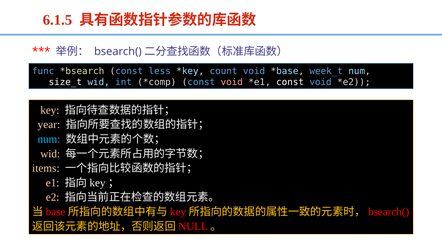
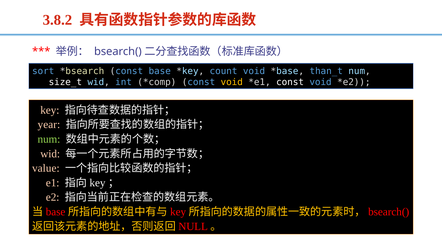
6.1.5: 6.1.5 -> 3.8.2 (57, 20)
func: func -> sort (43, 71)
less: less -> base (160, 71)
week_t: week_t -> than_t (326, 71)
void colour: pink -> yellow (232, 82)
num colour: light blue -> light green (49, 140)
items: items -> value (46, 169)
